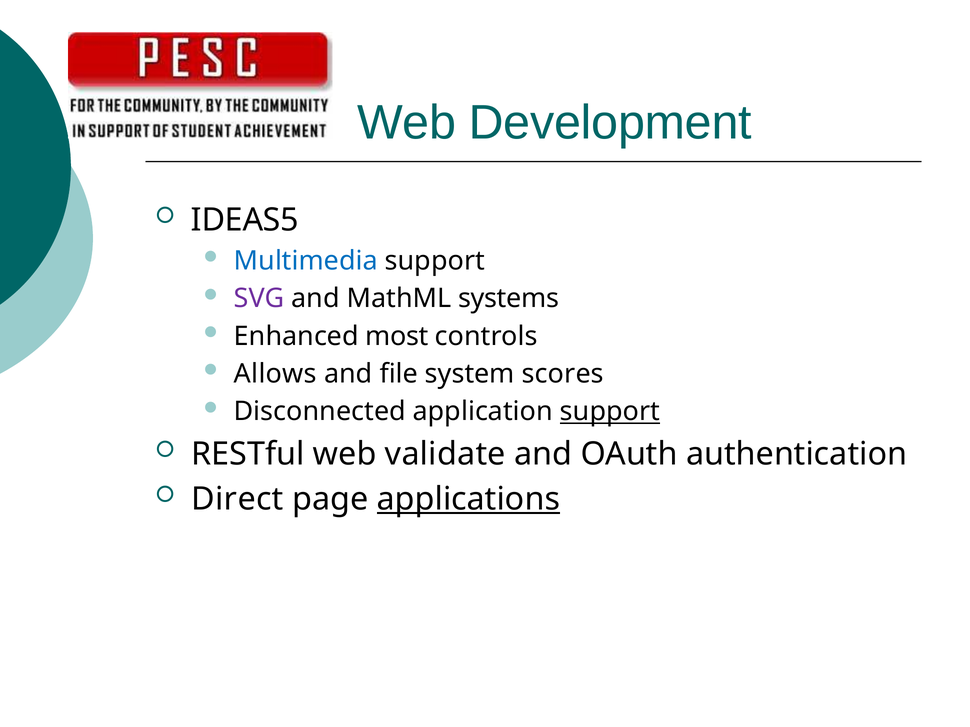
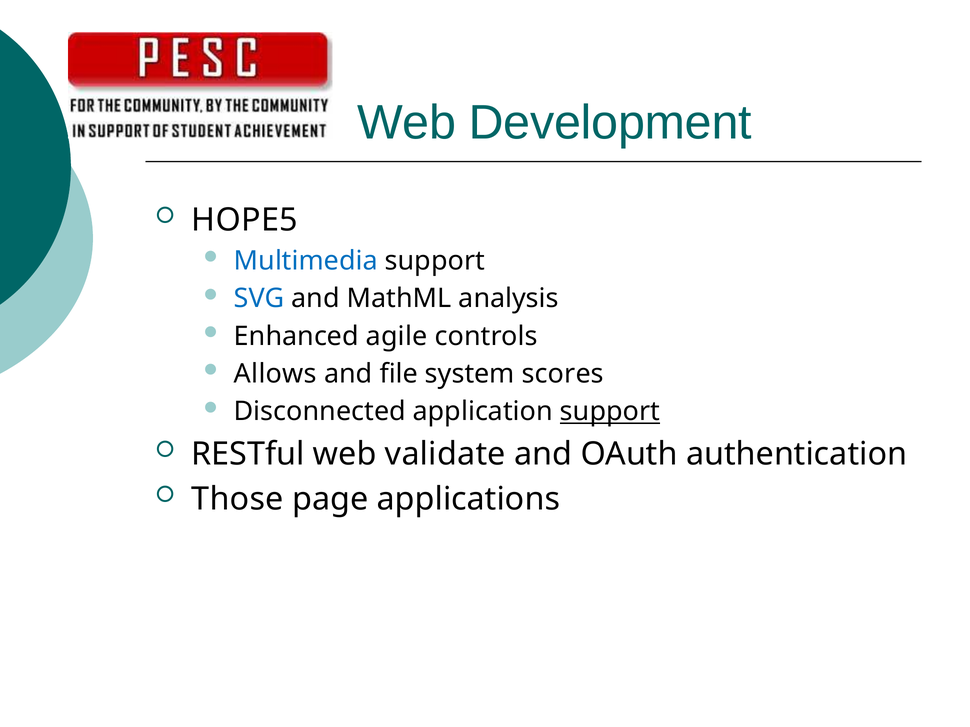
IDEAS5: IDEAS5 -> HOPE5 (245, 220)
SVG colour: purple -> blue (259, 299)
systems: systems -> analysis (508, 299)
most: most -> agile (397, 336)
Direct: Direct -> Those (238, 500)
applications underline: present -> none (468, 500)
